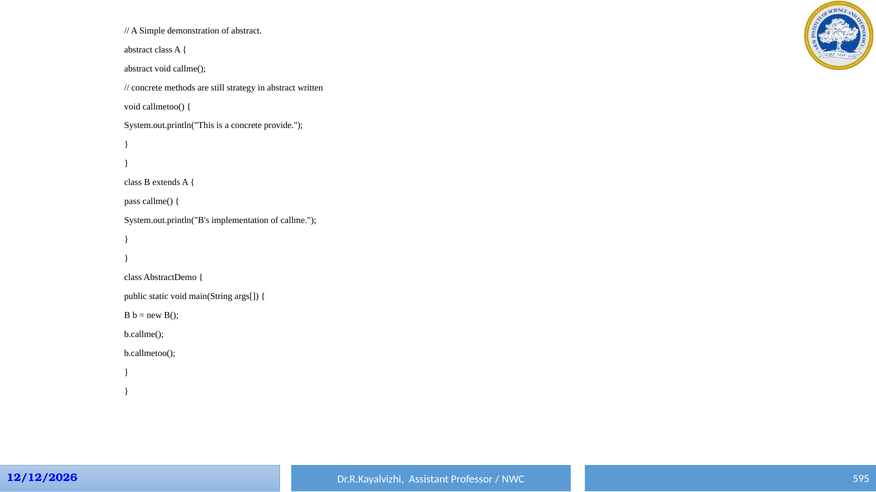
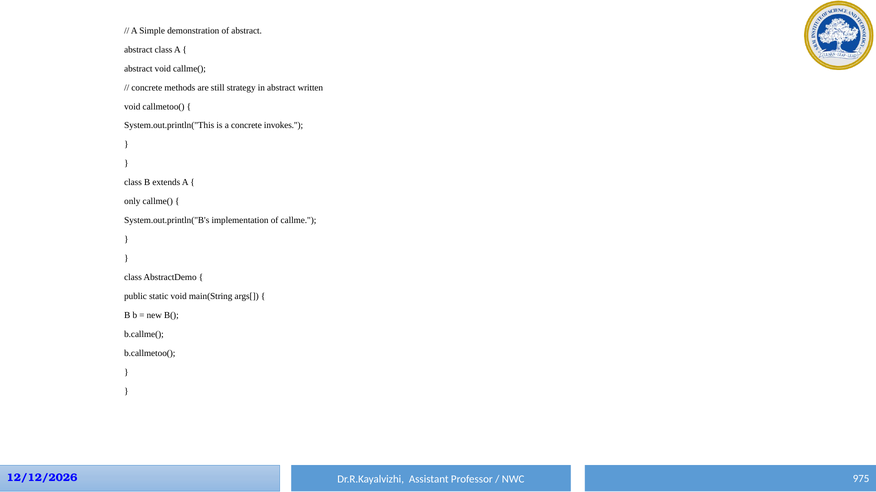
provide: provide -> invokes (284, 126)
pass: pass -> only (132, 202)
595: 595 -> 975 (861, 480)
